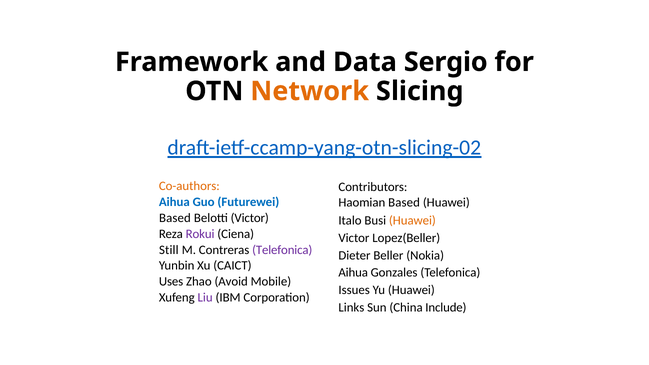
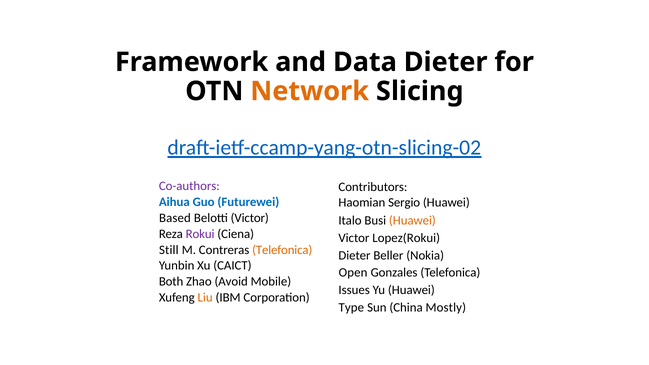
Data Sergio: Sergio -> Dieter (446, 62)
Co-authors colour: orange -> purple (189, 186)
Haomian Based: Based -> Sergio (404, 203)
Lopez(Beller: Lopez(Beller -> Lopez(Rokui (406, 238)
Telefonica colour: purple -> orange (282, 250)
Aihua: Aihua -> Open (353, 273)
Uses: Uses -> Both (171, 282)
Liu colour: purple -> orange (205, 298)
Links: Links -> Type (351, 308)
Include: Include -> Mostly (446, 308)
